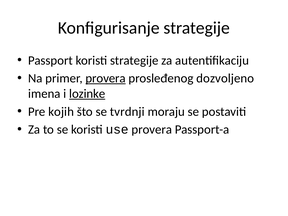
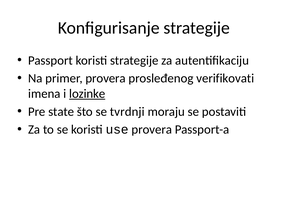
provera underline: present -> none (106, 78)
dozvoljeno: dozvoljeno -> verifikovati (225, 78)
kojih: kojih -> state (61, 112)
